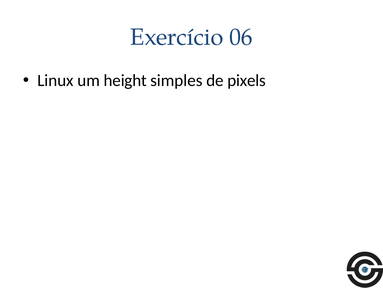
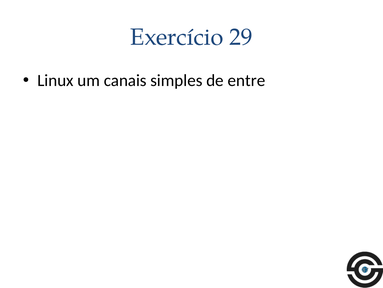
06: 06 -> 29 (241, 37)
height: height -> canais (125, 80)
pixels: pixels -> entre (247, 80)
